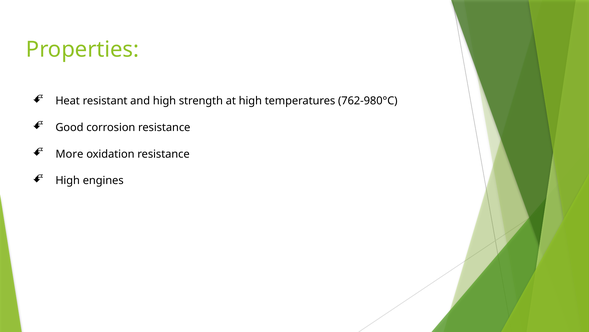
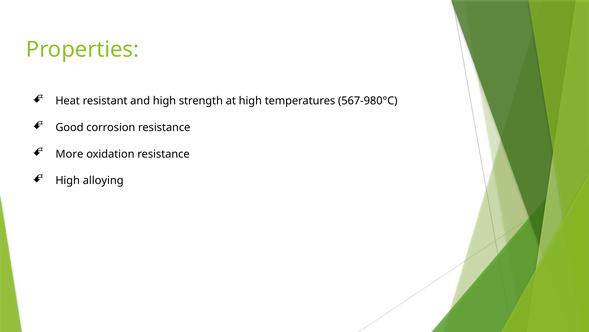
762-980°C: 762-980°C -> 567-980°C (368, 101)
engines: engines -> alloying (103, 180)
